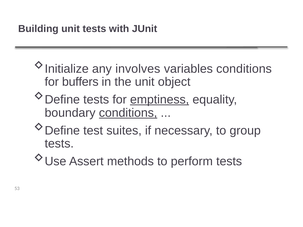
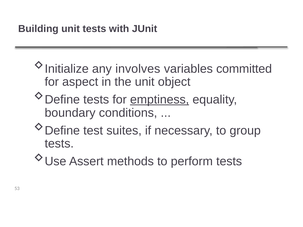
variables conditions: conditions -> committed (244, 69)
buffers: buffers -> aspect (80, 82)
conditions underline: present -> none (128, 113)
